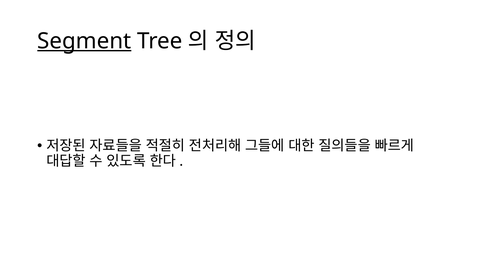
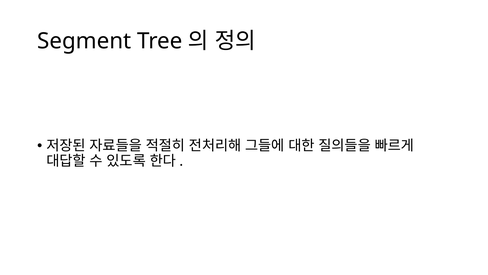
Segment underline: present -> none (84, 41)
